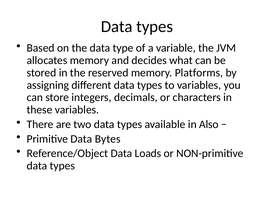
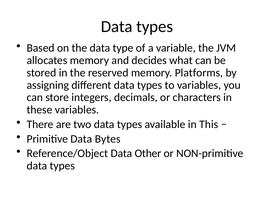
Also: Also -> This (209, 124)
Loads: Loads -> Other (148, 153)
